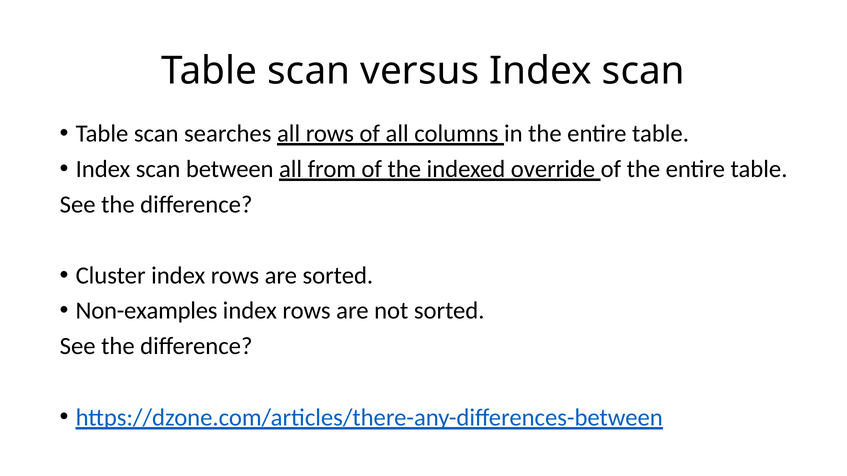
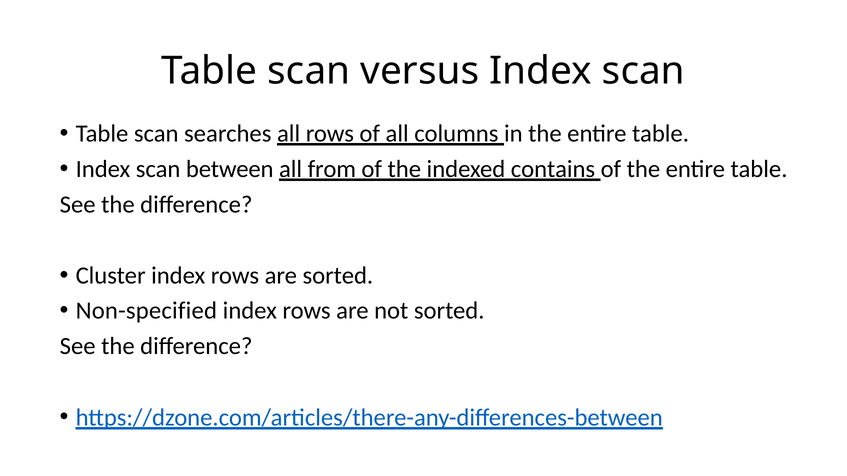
override: override -> contains (553, 169)
Non-examples: Non-examples -> Non-specified (146, 311)
